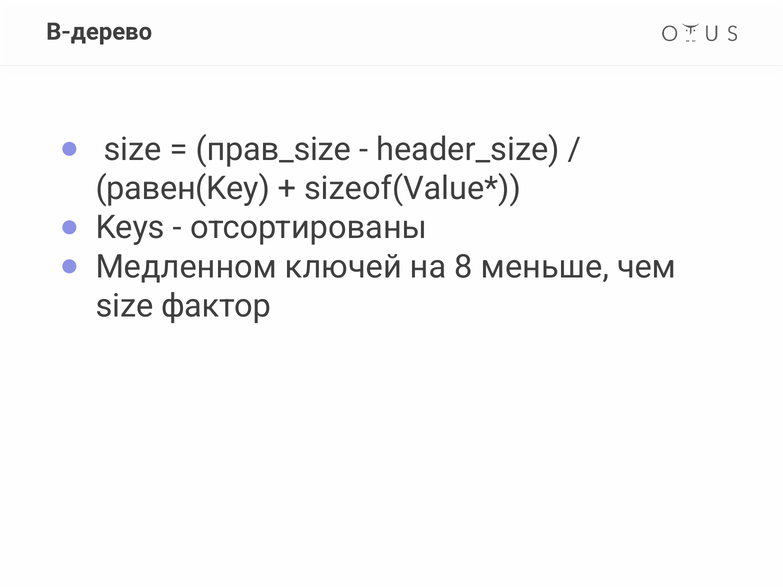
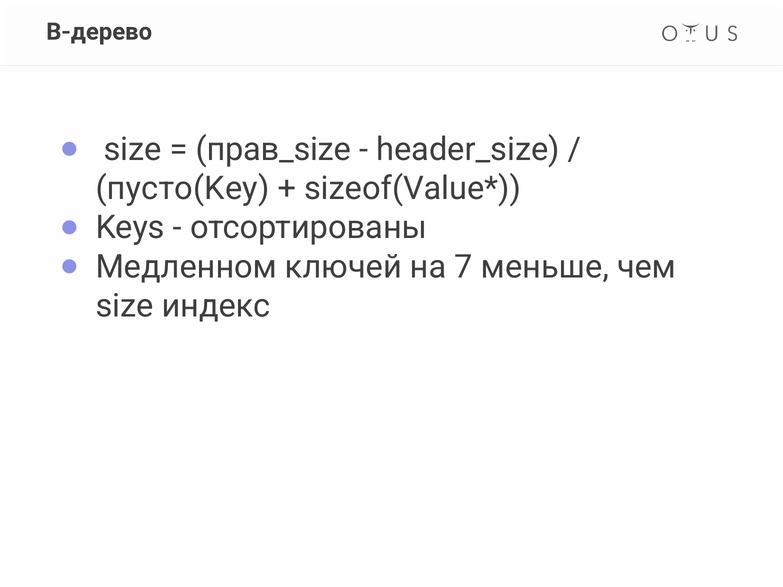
равен(Key: равен(Key -> пусто(Key (182, 189)
8: 8 -> 7 (464, 267)
фактор: фактор -> индекс (216, 306)
